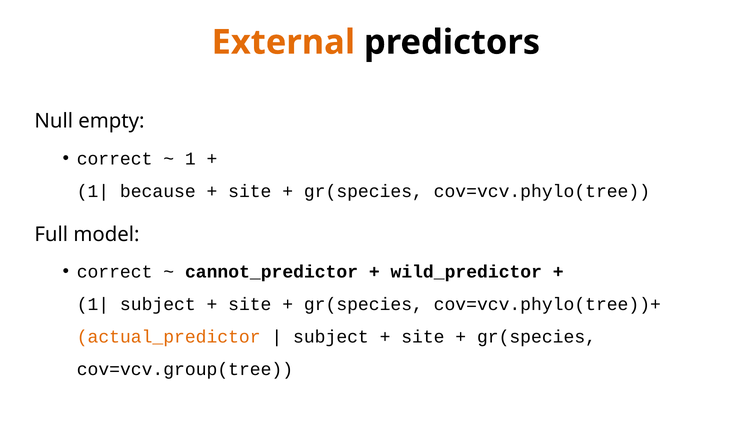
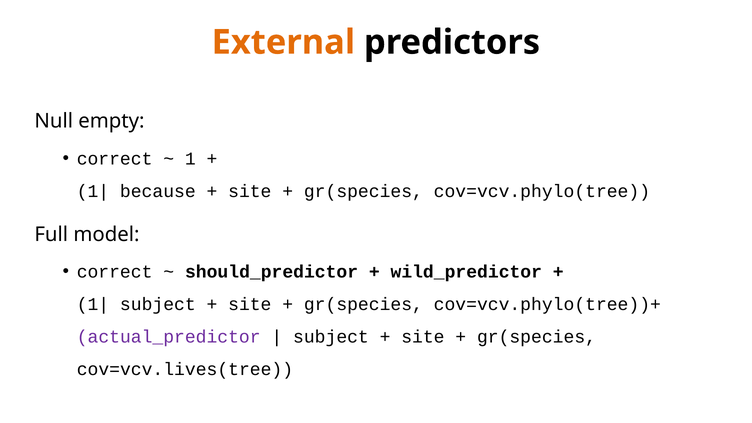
cannot_predictor: cannot_predictor -> should_predictor (272, 272)
actual_predictor colour: orange -> purple (169, 337)
cov=vcv.group(tree: cov=vcv.group(tree -> cov=vcv.lives(tree (185, 369)
